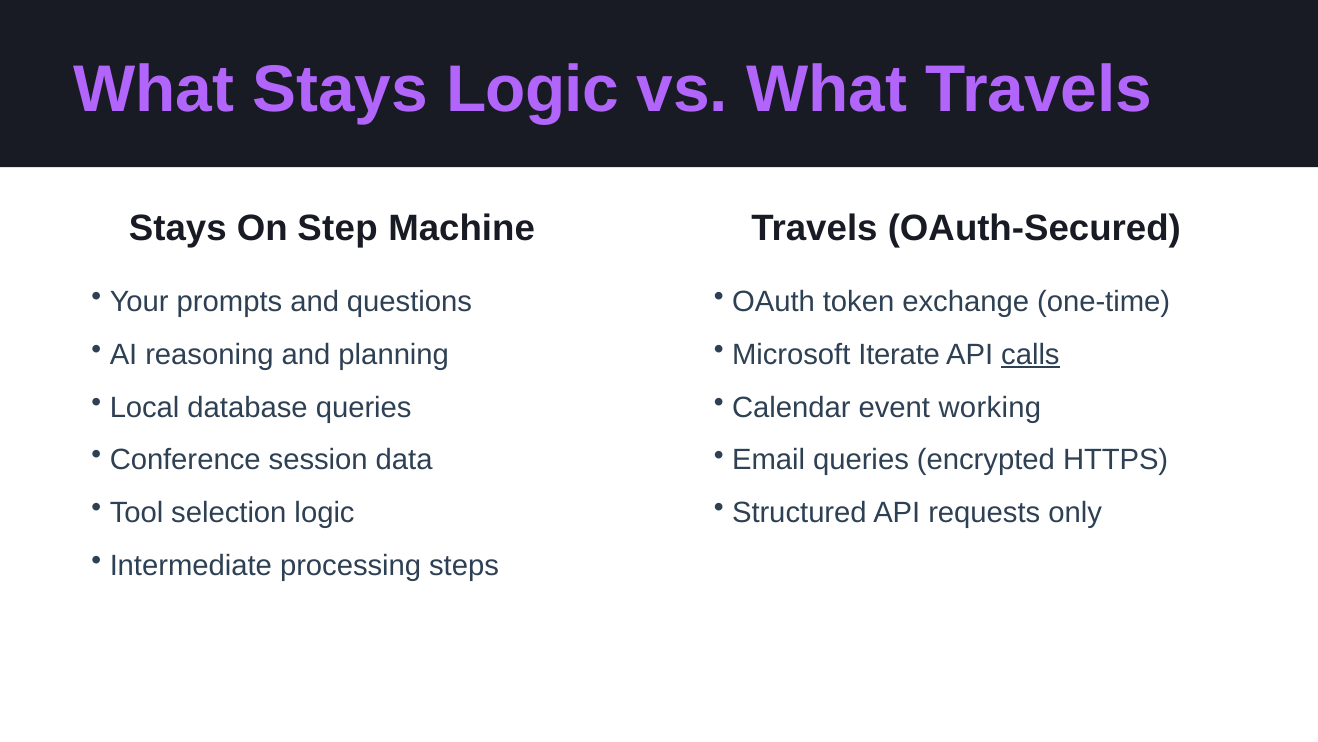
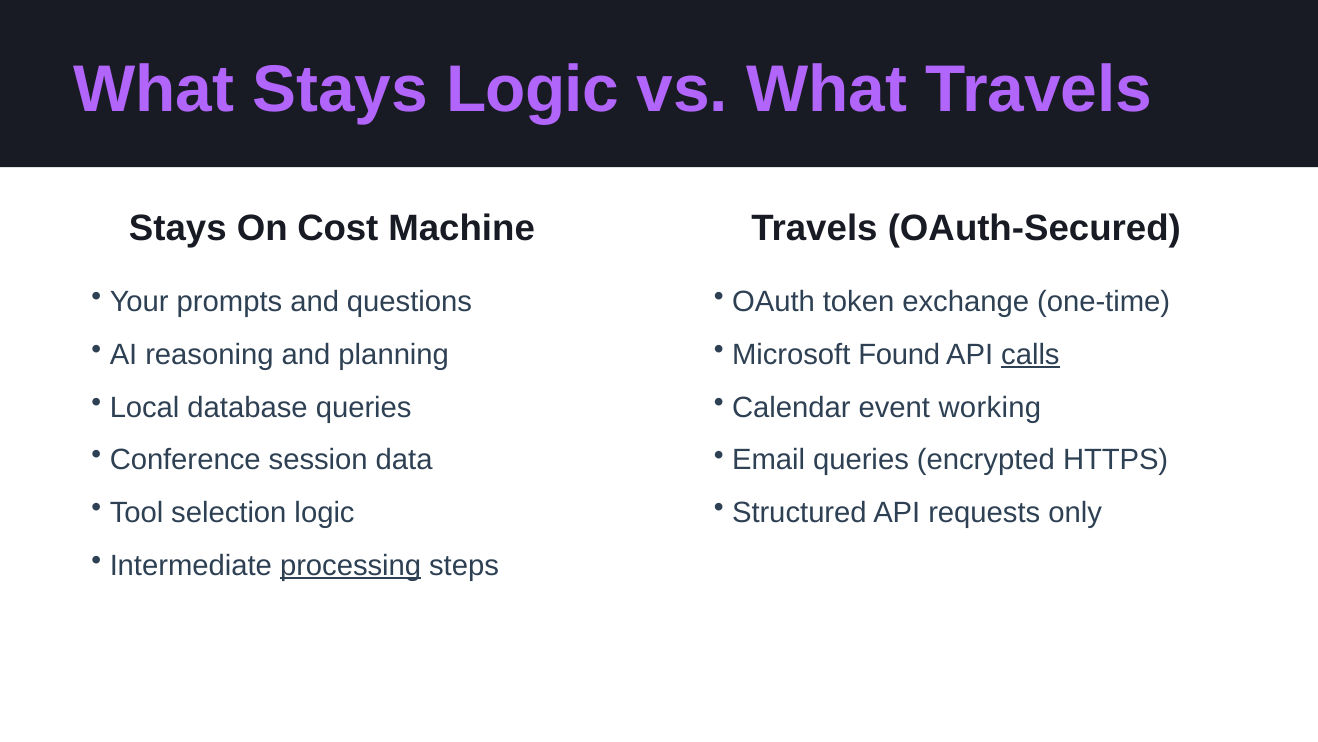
Step: Step -> Cost (338, 228)
Iterate: Iterate -> Found (899, 354)
processing underline: none -> present (351, 565)
